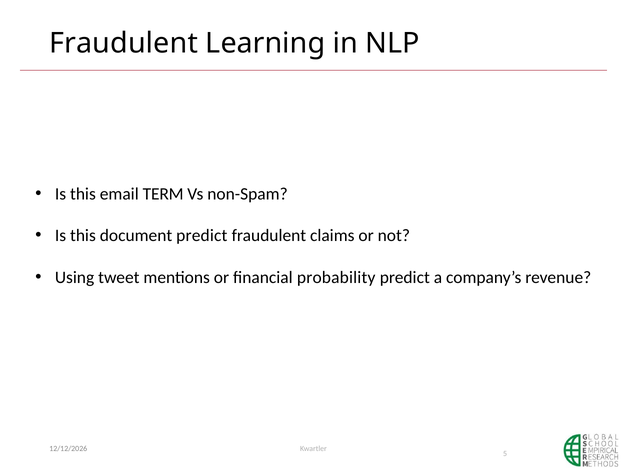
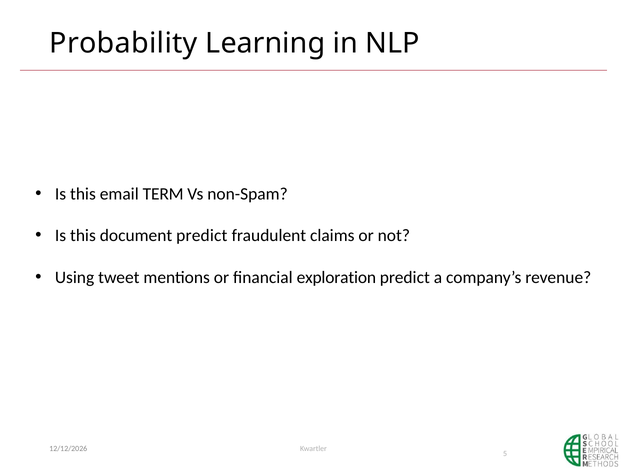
Fraudulent: Fraudulent -> Probability (124, 43)
probability: probability -> exploration (336, 278)
